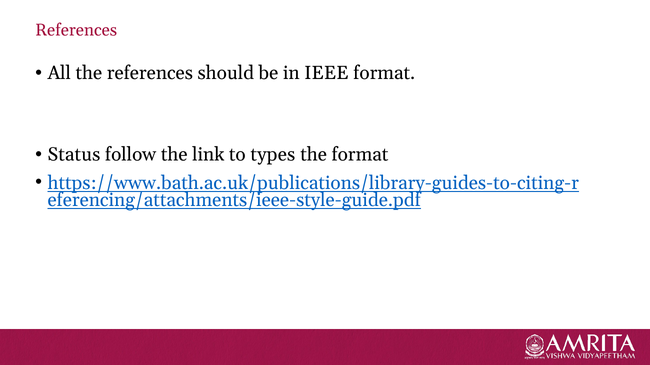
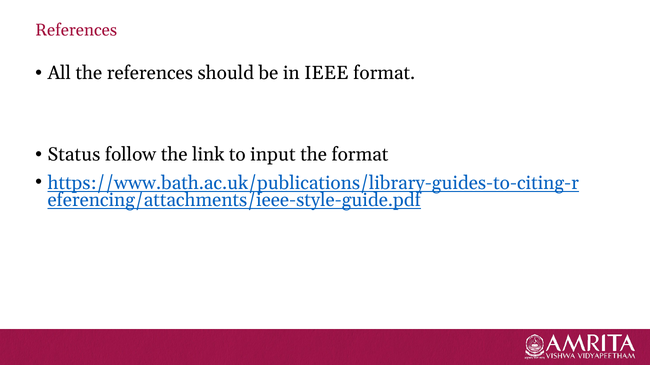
types: types -> input (273, 155)
